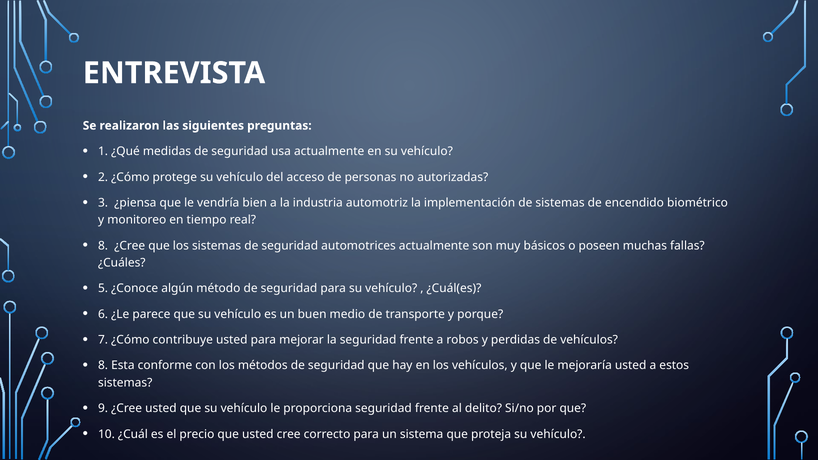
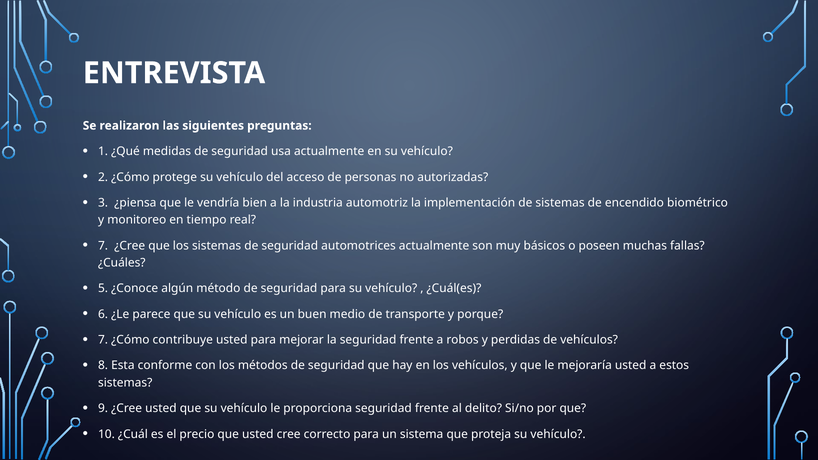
8: 8 -> 7 (103, 246)
